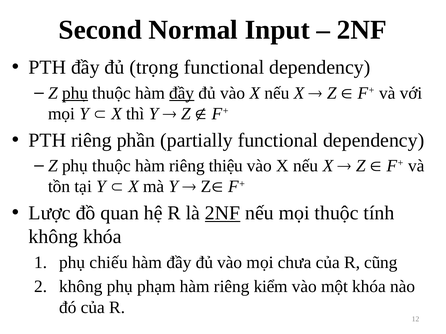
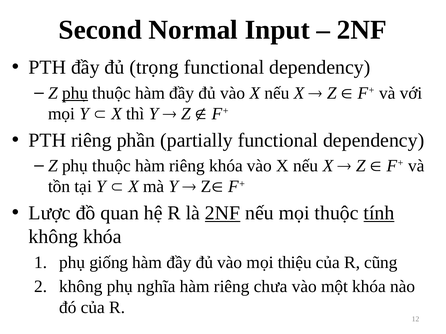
đầy underline: present -> none (182, 93)
riêng thiệu: thiệu -> khóa (226, 166)
tính underline: none -> present (379, 213)
chiếu: chiếu -> giống (109, 263)
chưa: chưa -> thiệu (295, 263)
phạm: phạm -> nghĩa (156, 287)
kiểm: kiểm -> chưa (271, 287)
